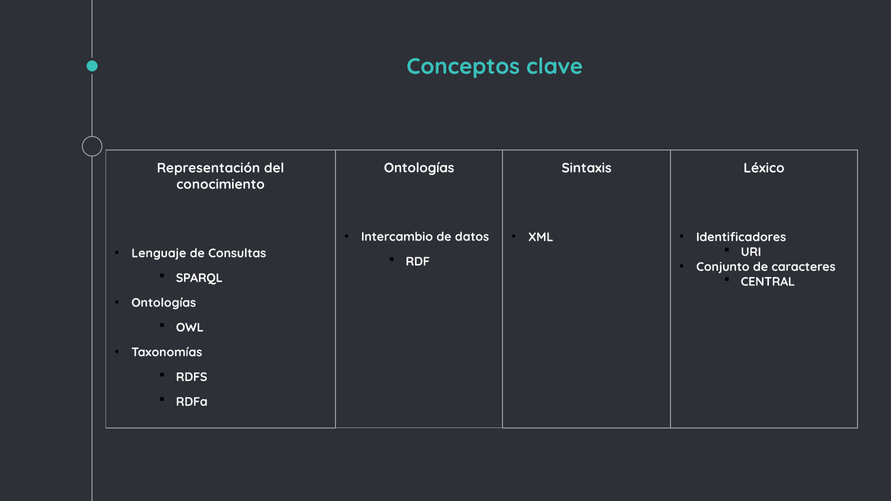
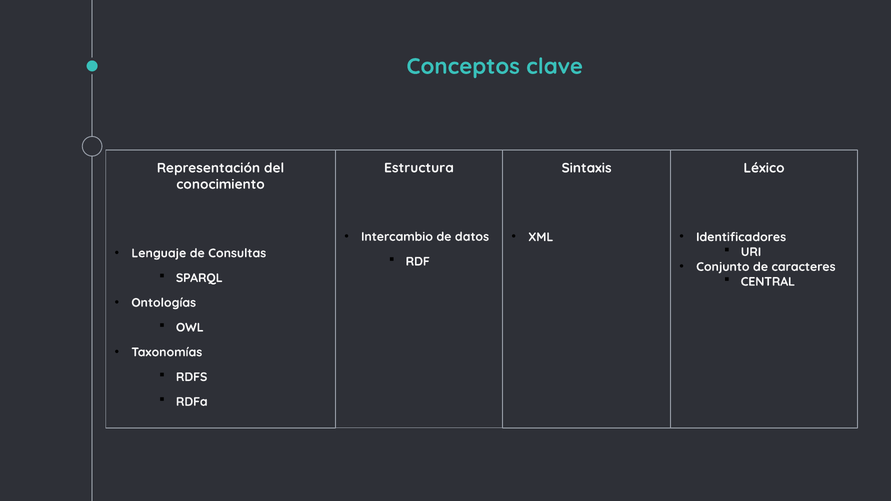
Ontologías: Ontologías -> Estructura (419, 168)
